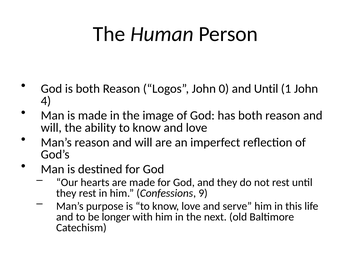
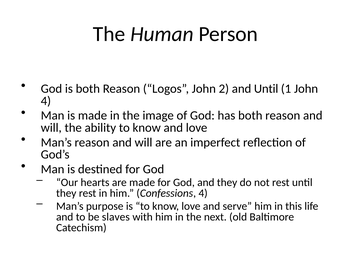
0: 0 -> 2 (224, 89)
Confessions 9: 9 -> 4 (203, 193)
longer: longer -> slaves (116, 217)
